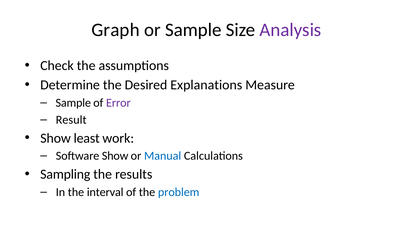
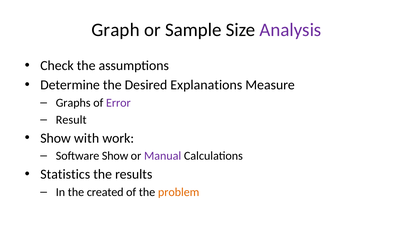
Sample: Sample -> Graphs (73, 103)
least: least -> with (87, 138)
Manual colour: blue -> purple (163, 156)
Sampling: Sampling -> Statistics (65, 174)
interval: interval -> created (105, 192)
problem colour: blue -> orange (179, 192)
